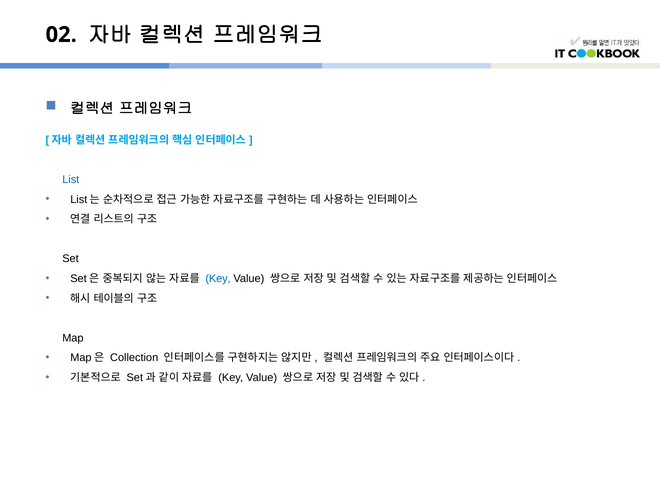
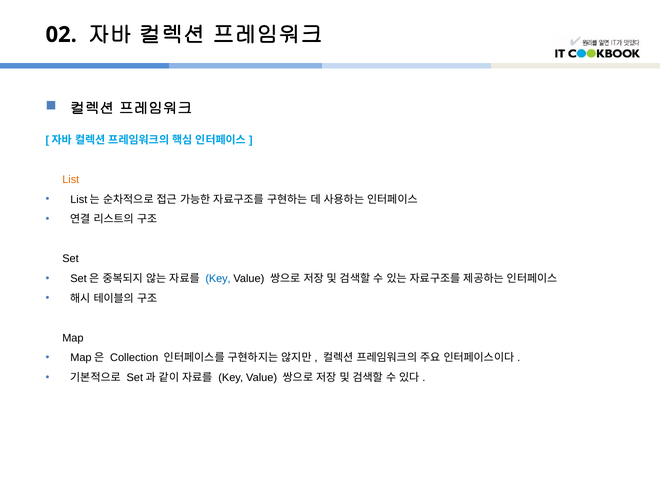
List colour: blue -> orange (71, 180)
